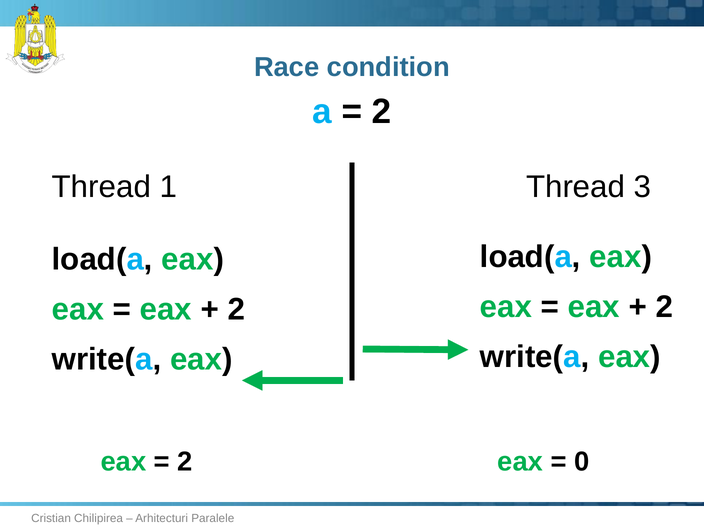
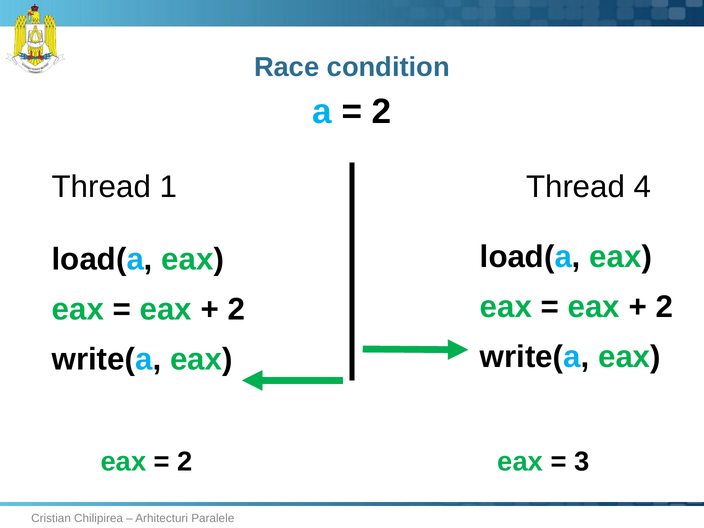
3: 3 -> 4 (643, 187)
0: 0 -> 3 (582, 462)
